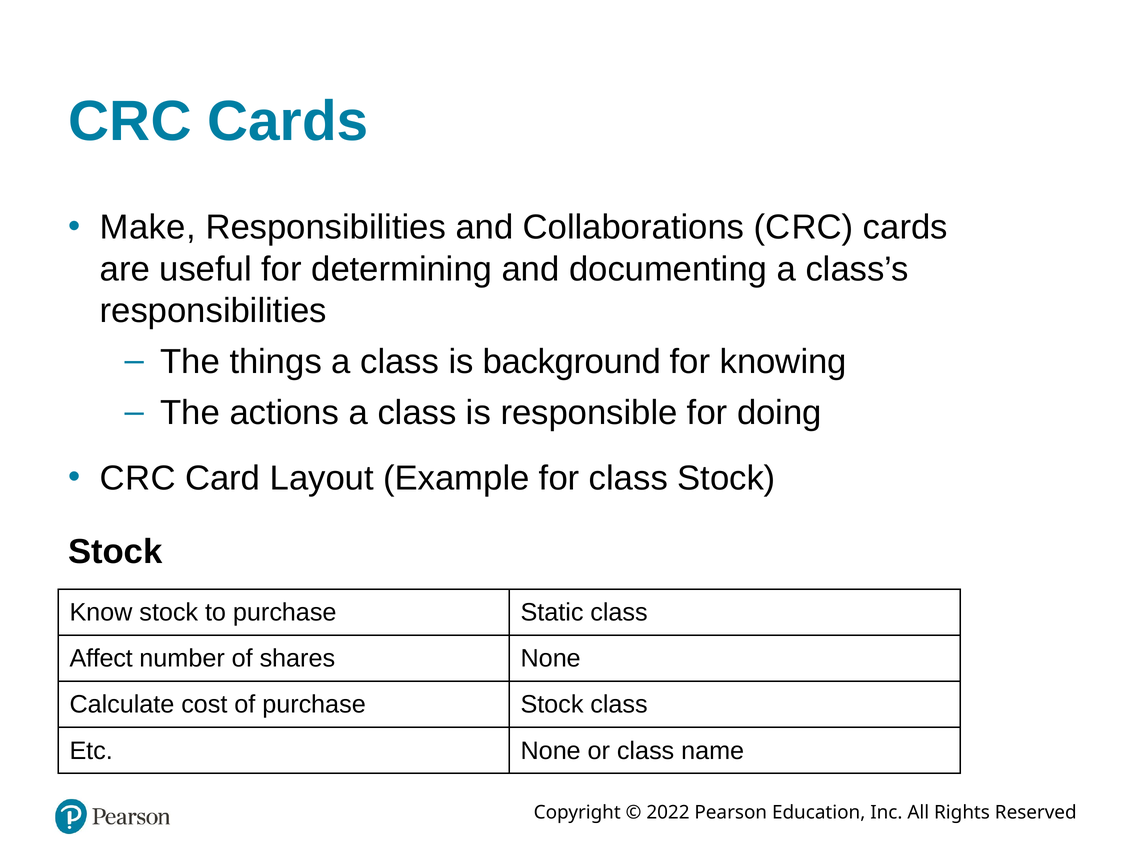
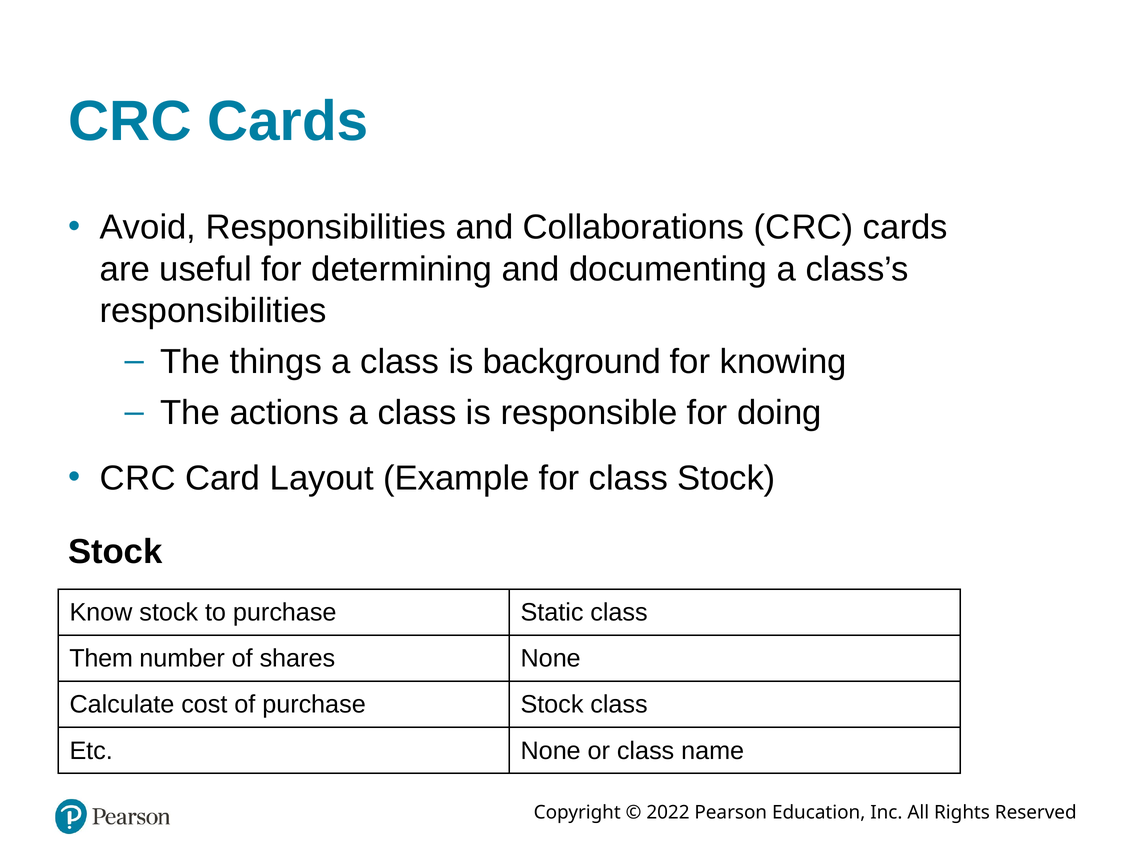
Make: Make -> Avoid (148, 228)
Affect: Affect -> Them (101, 659)
